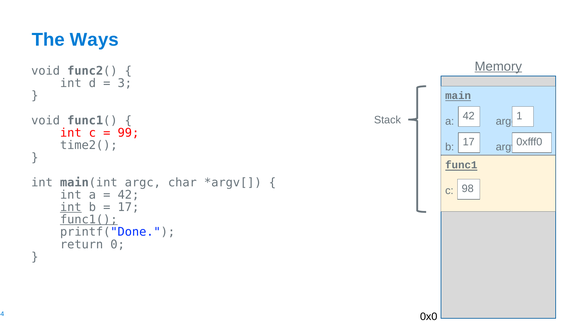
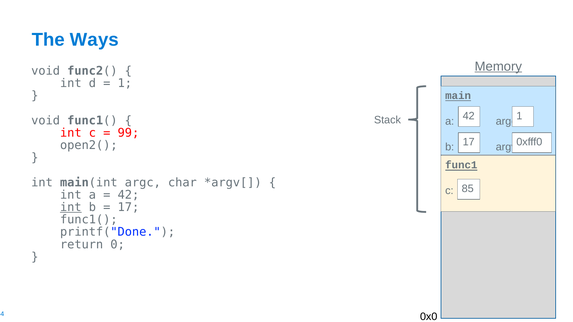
3: 3 -> 1 (125, 83)
time2(: time2( -> open2( (89, 145)
98: 98 -> 85 (468, 189)
func1( underline: present -> none (89, 220)
